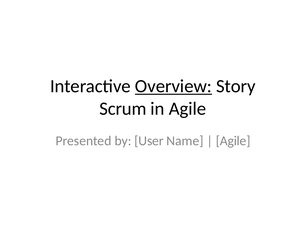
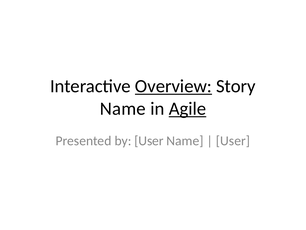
Scrum: Scrum -> Name (123, 108)
Agile underline: none -> present (187, 108)
Agile: Agile -> User (233, 141)
